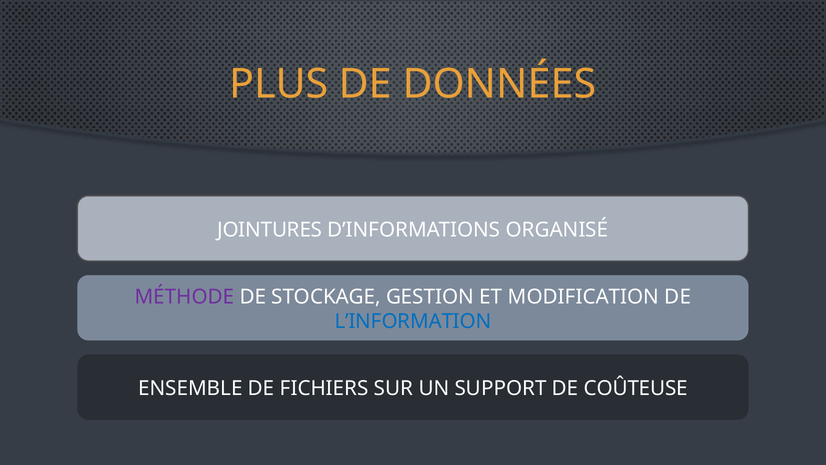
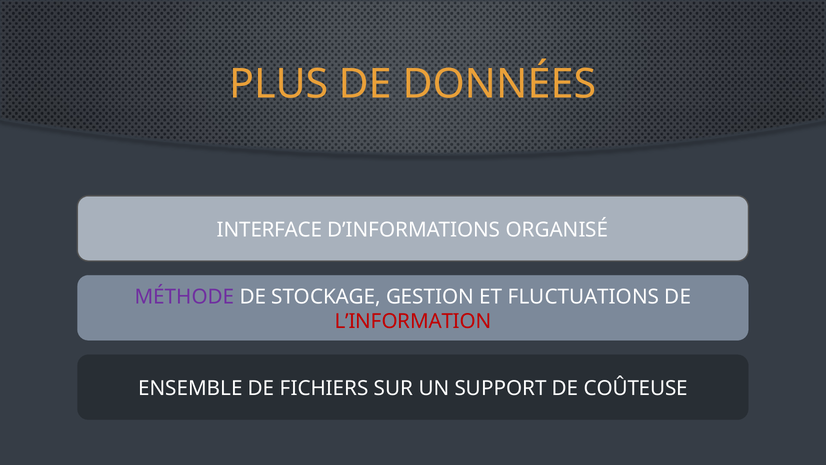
JOINTURES: JOINTURES -> INTERFACE (270, 230)
MODIFICATION: MODIFICATION -> FLUCTUATIONS (583, 297)
L’INFORMATION colour: blue -> red (413, 321)
